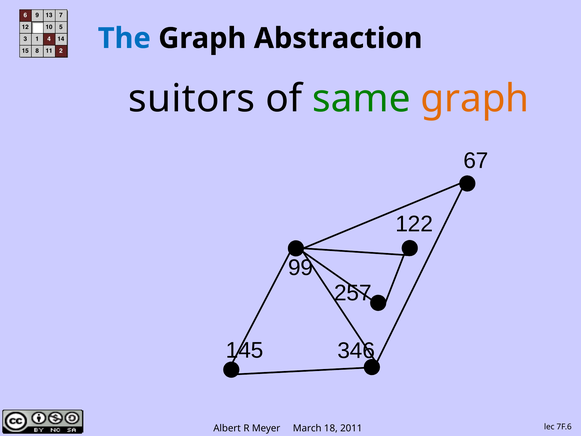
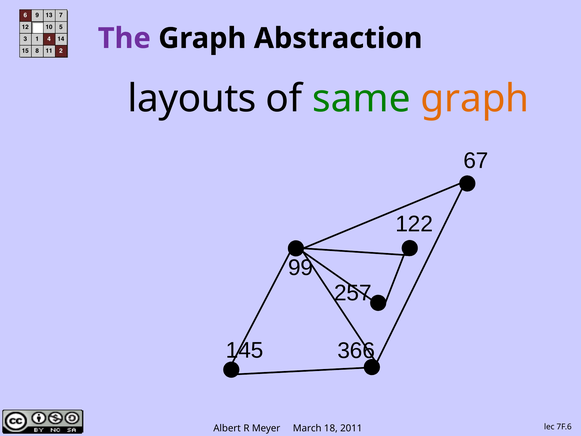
The colour: blue -> purple (124, 38)
suitors: suitors -> layouts (192, 99)
346: 346 -> 366 (356, 351)
